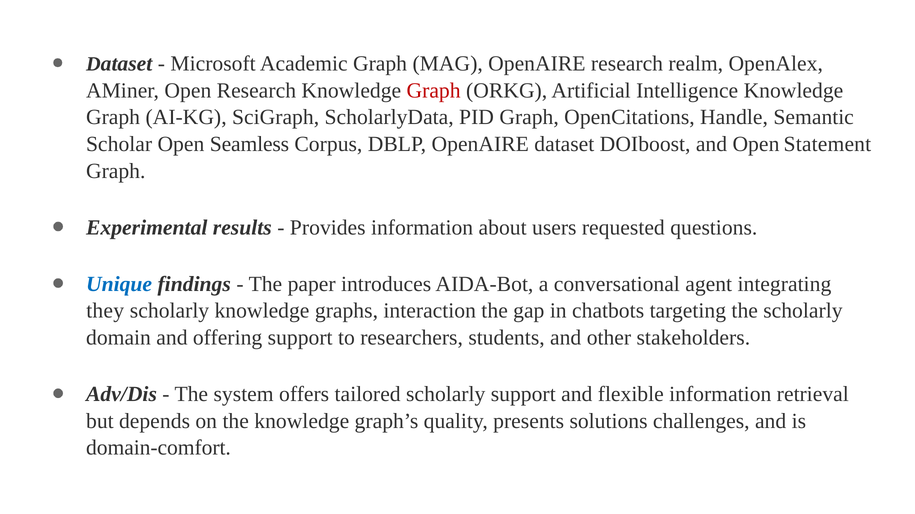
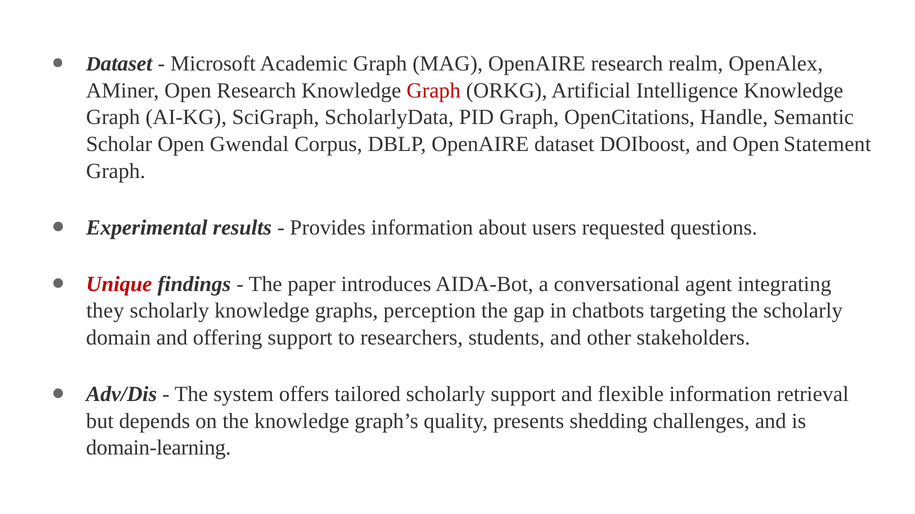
Seamless: Seamless -> Gwendal (249, 144)
Unique colour: blue -> red (119, 284)
interaction: interaction -> perception (430, 311)
solutions: solutions -> shedding (609, 422)
domain-comfort: domain-comfort -> domain-learning (159, 448)
